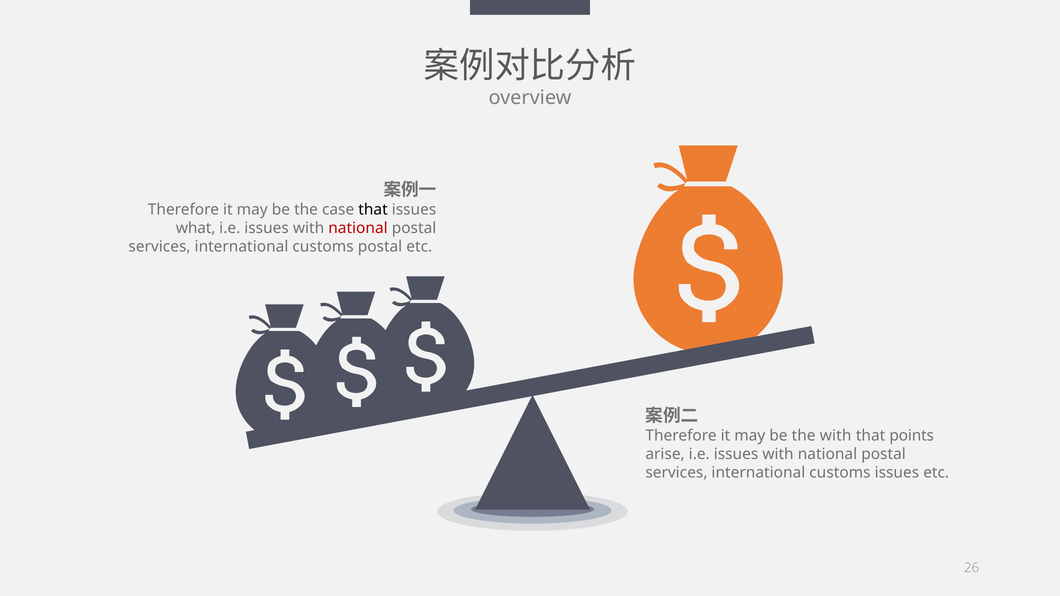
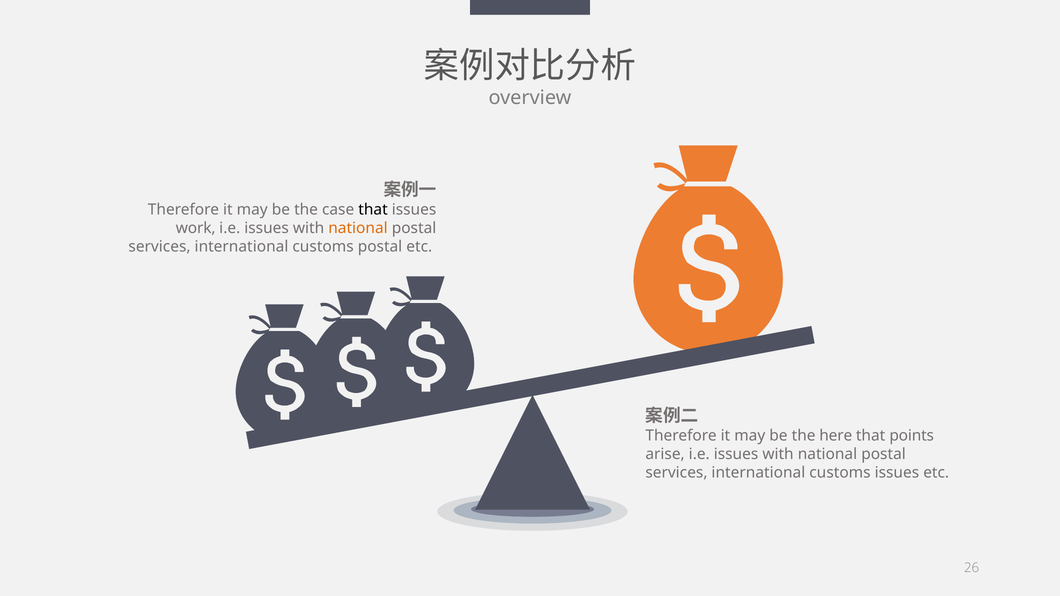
what: what -> work (196, 228)
national colour: red -> orange (358, 228)
the with: with -> here (836, 436)
